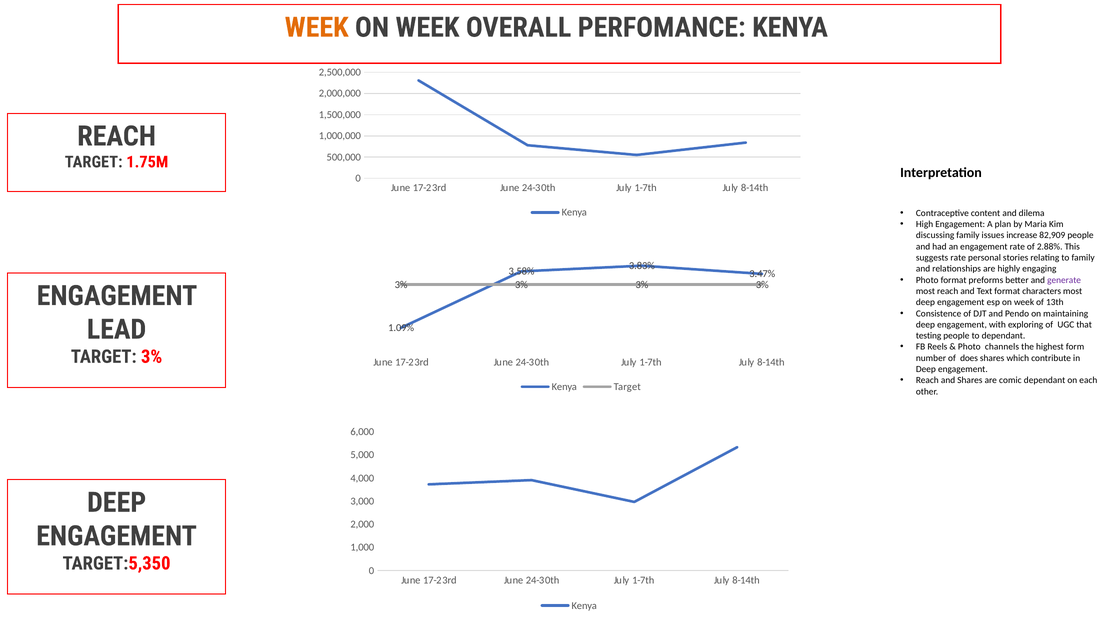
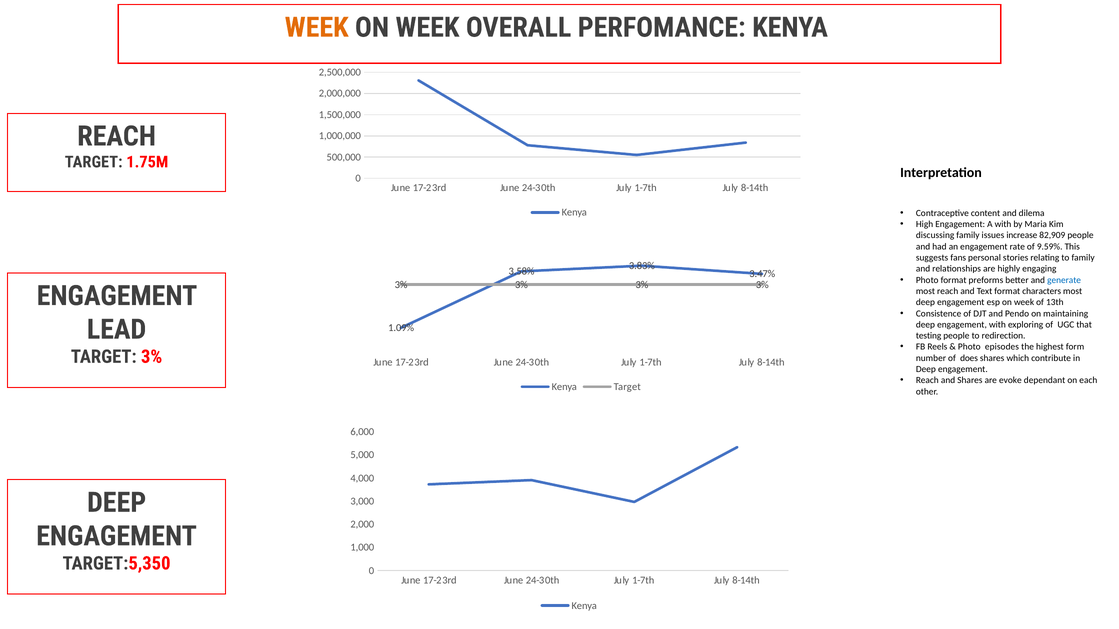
A plan: plan -> with (1003, 224)
2.88%: 2.88% -> 9.59% (1050, 247)
suggests rate: rate -> fans (958, 258)
generate colour: purple -> blue (1064, 280)
to dependant: dependant -> redirection (1004, 336)
channels: channels -> episodes (1002, 347)
comic: comic -> evoke (1010, 381)
